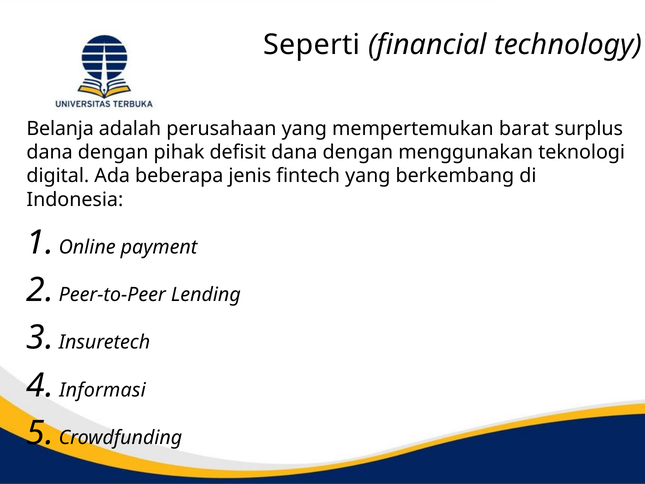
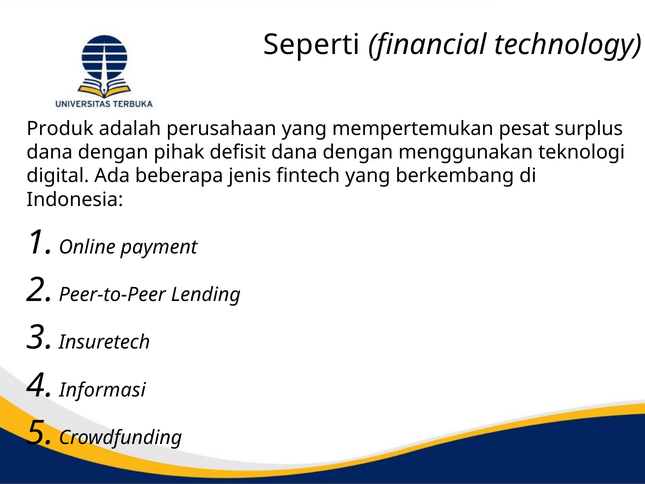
Belanja: Belanja -> Produk (60, 129)
barat: barat -> pesat (524, 129)
